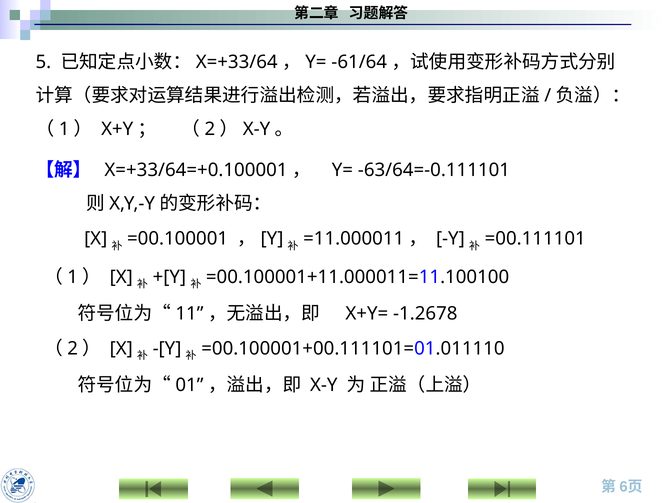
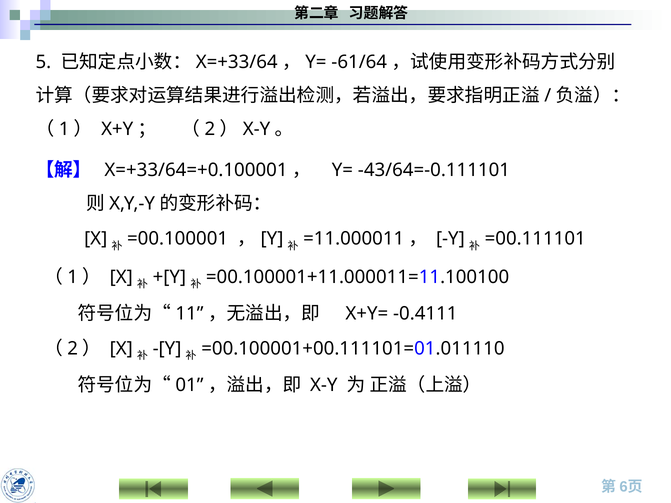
-63/64=-0.111101: -63/64=-0.111101 -> -43/64=-0.111101 (434, 170)
-1.2678: -1.2678 -> -0.4111 (425, 314)
